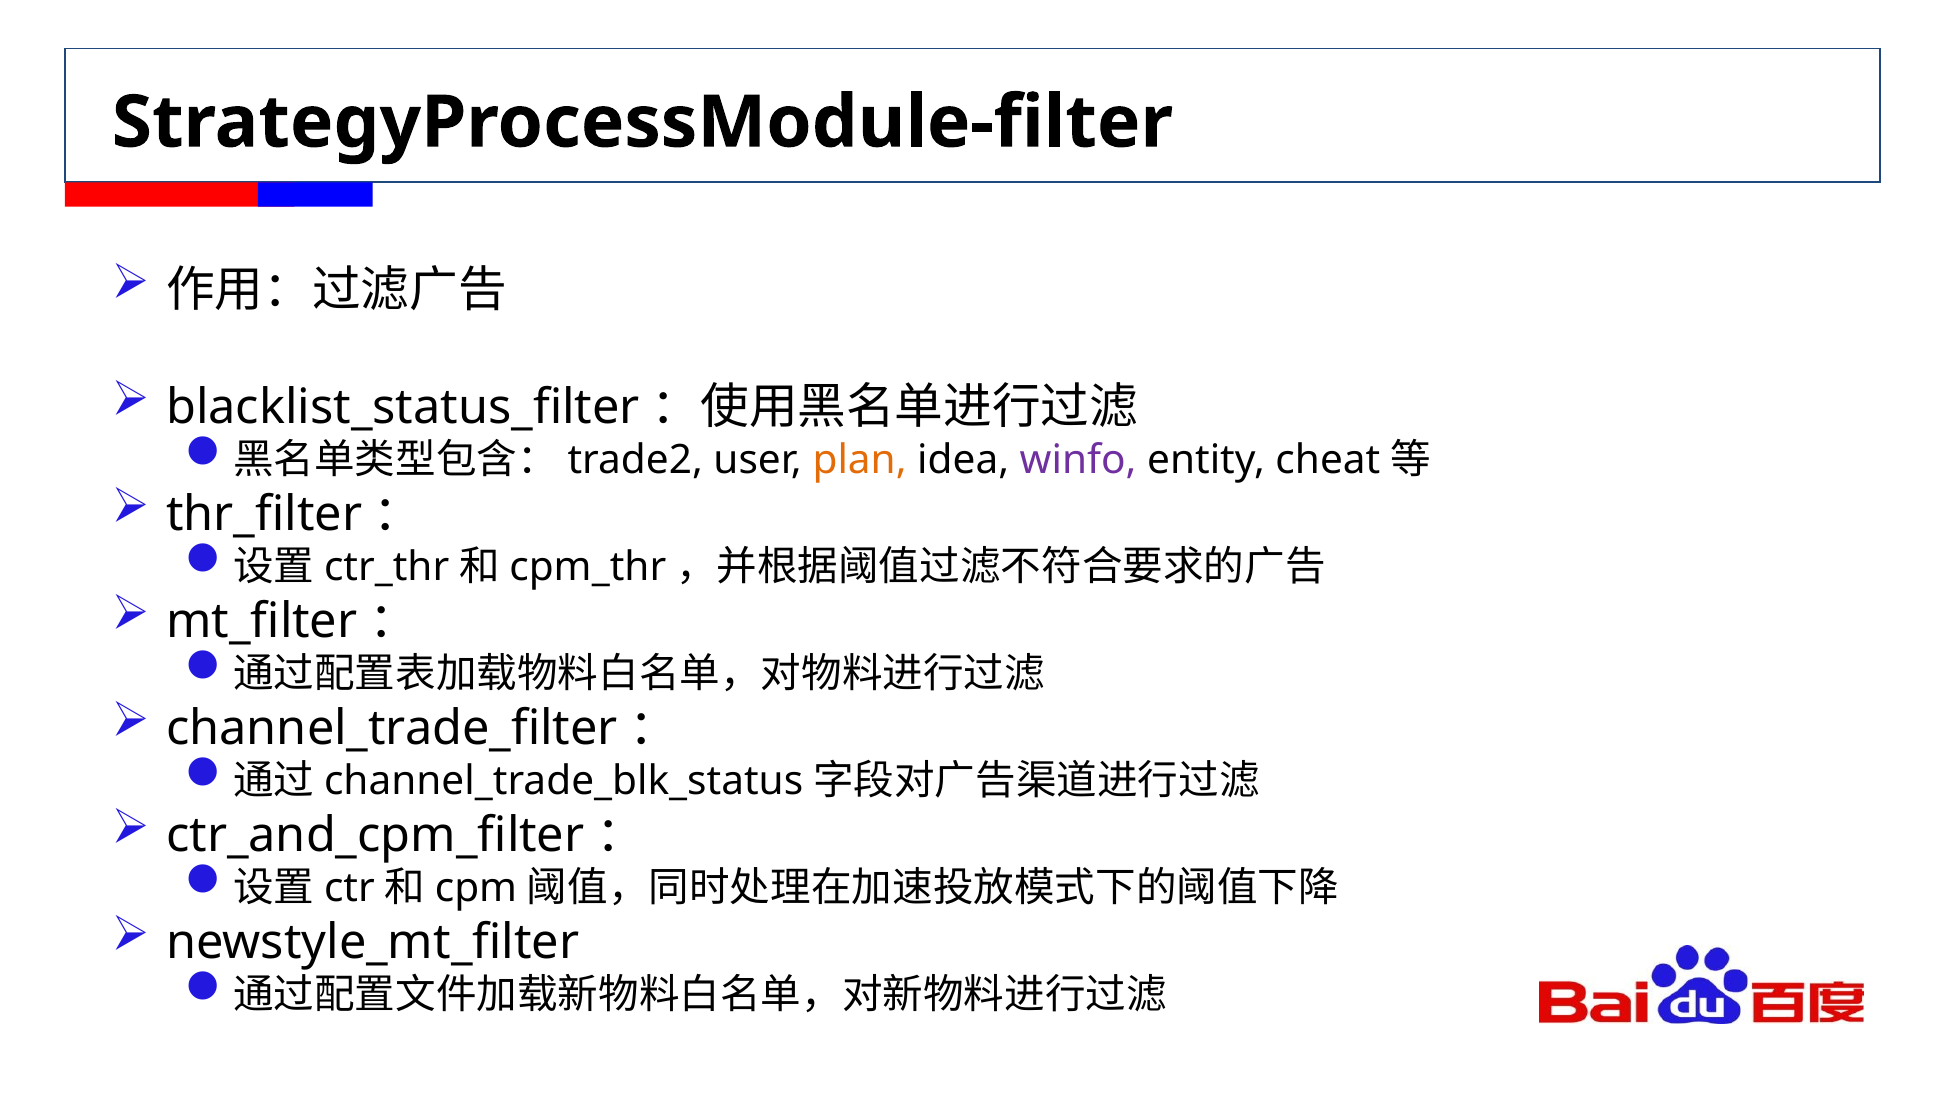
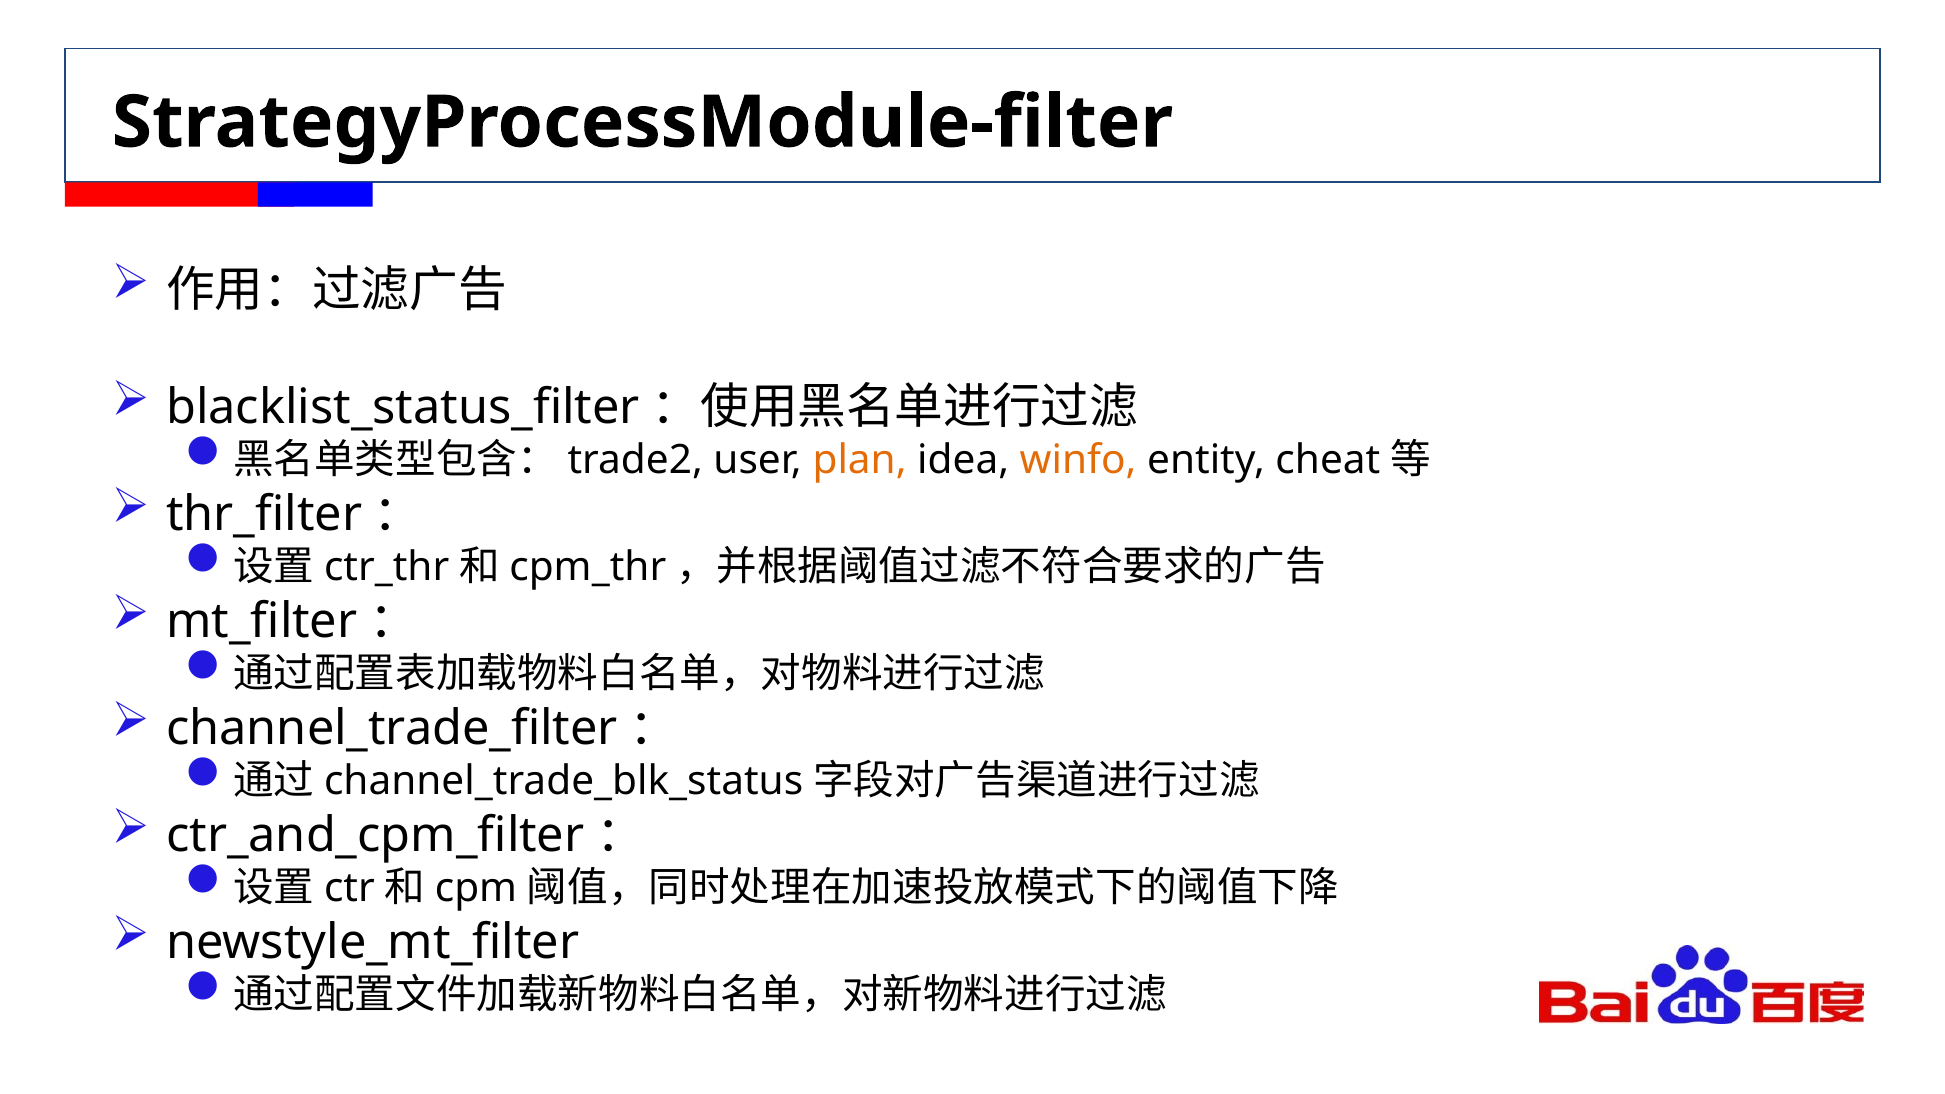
winfo colour: purple -> orange (1078, 460)
